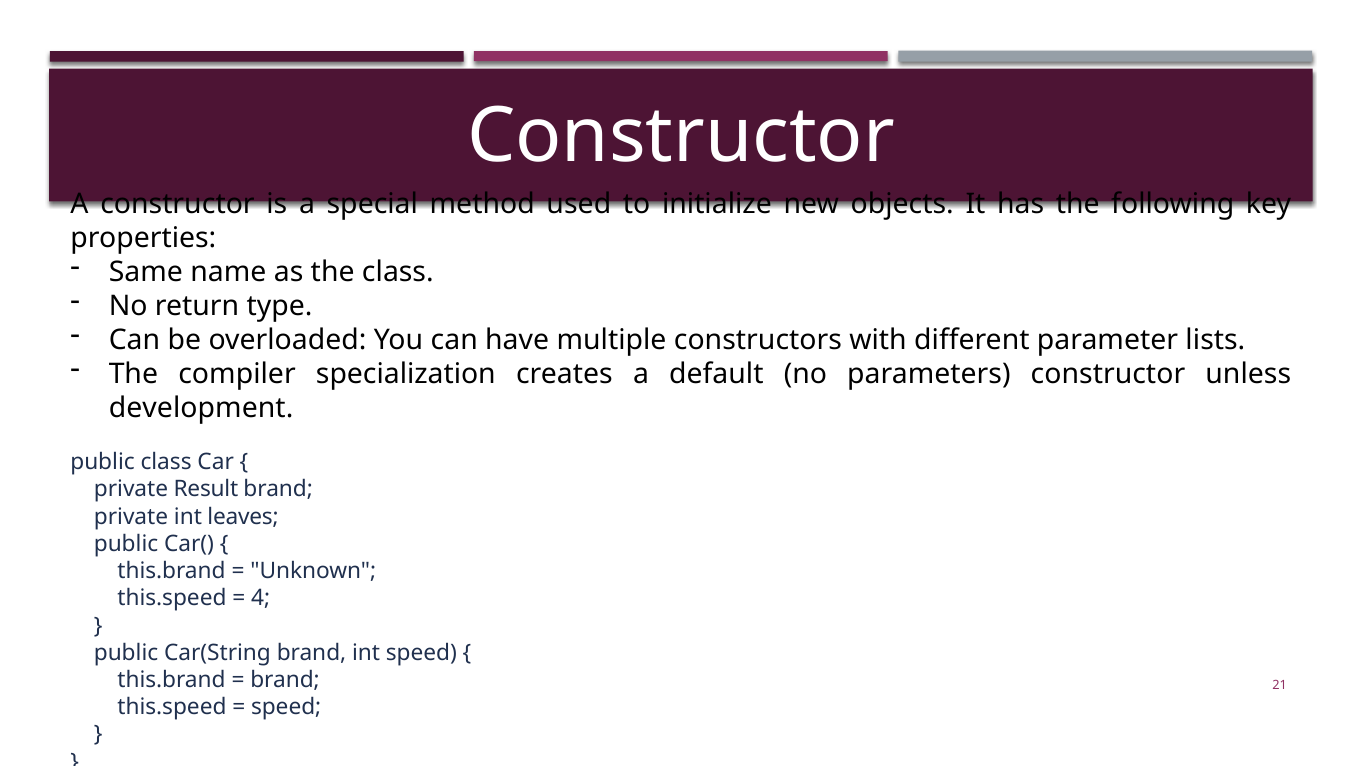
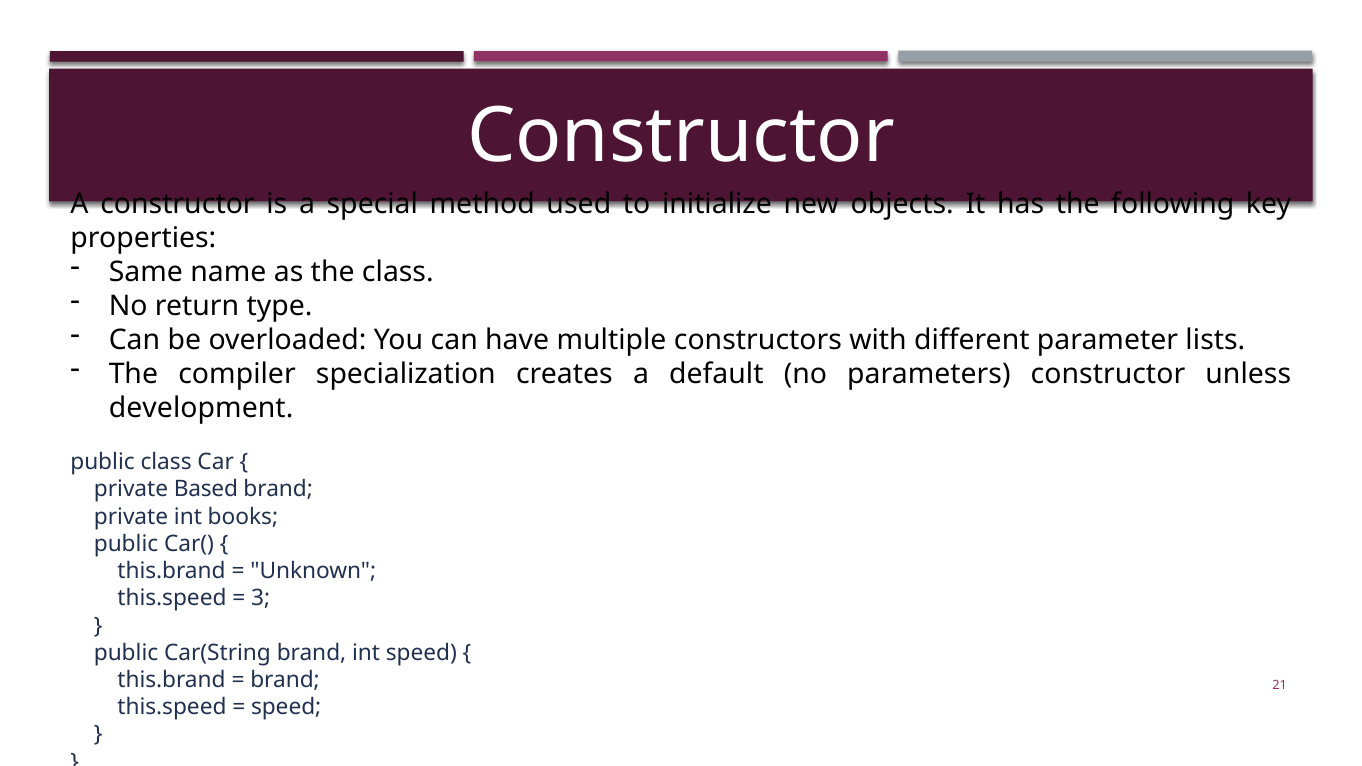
Result: Result -> Based (206, 490)
leaves: leaves -> books (243, 517)
4: 4 -> 3 (261, 598)
